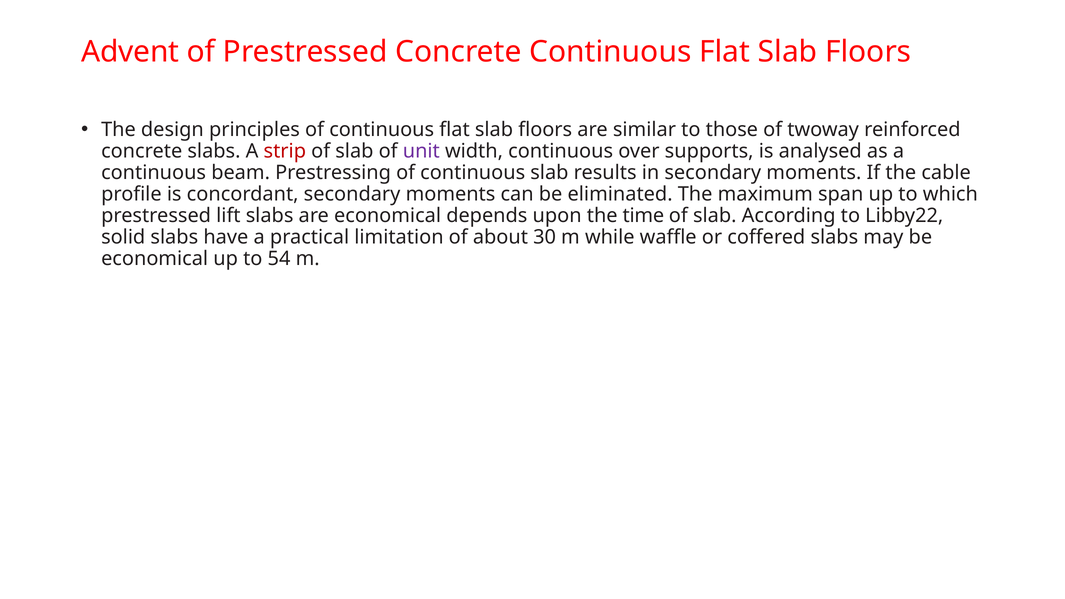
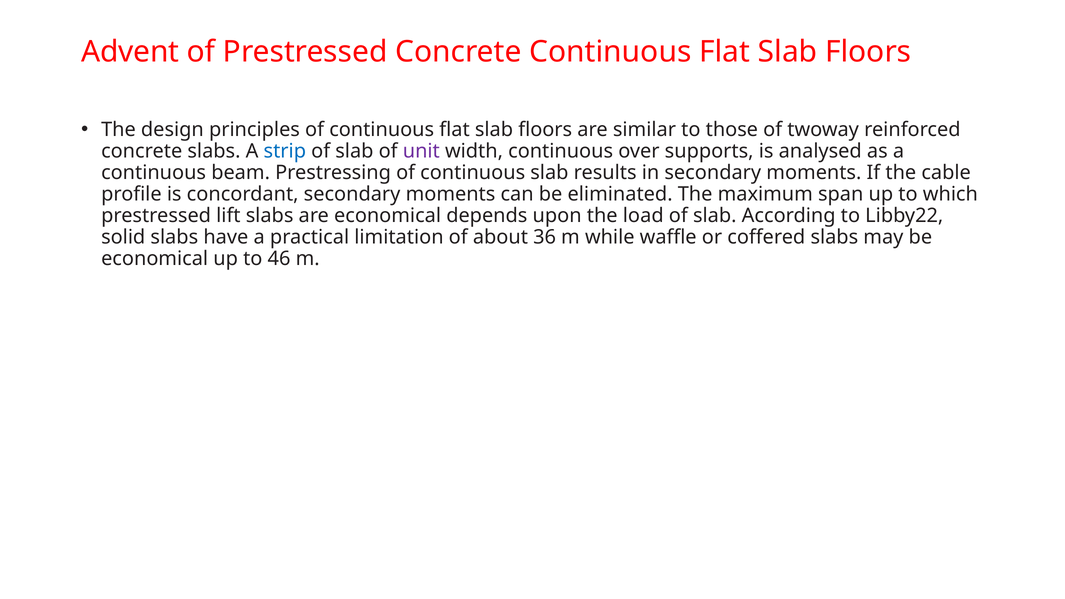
strip colour: red -> blue (285, 151)
time: time -> load (643, 216)
30: 30 -> 36 (545, 237)
54: 54 -> 46 (279, 259)
